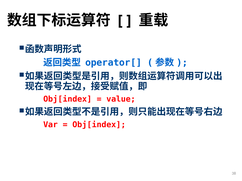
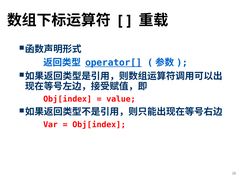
operator[ underline: none -> present (113, 63)
